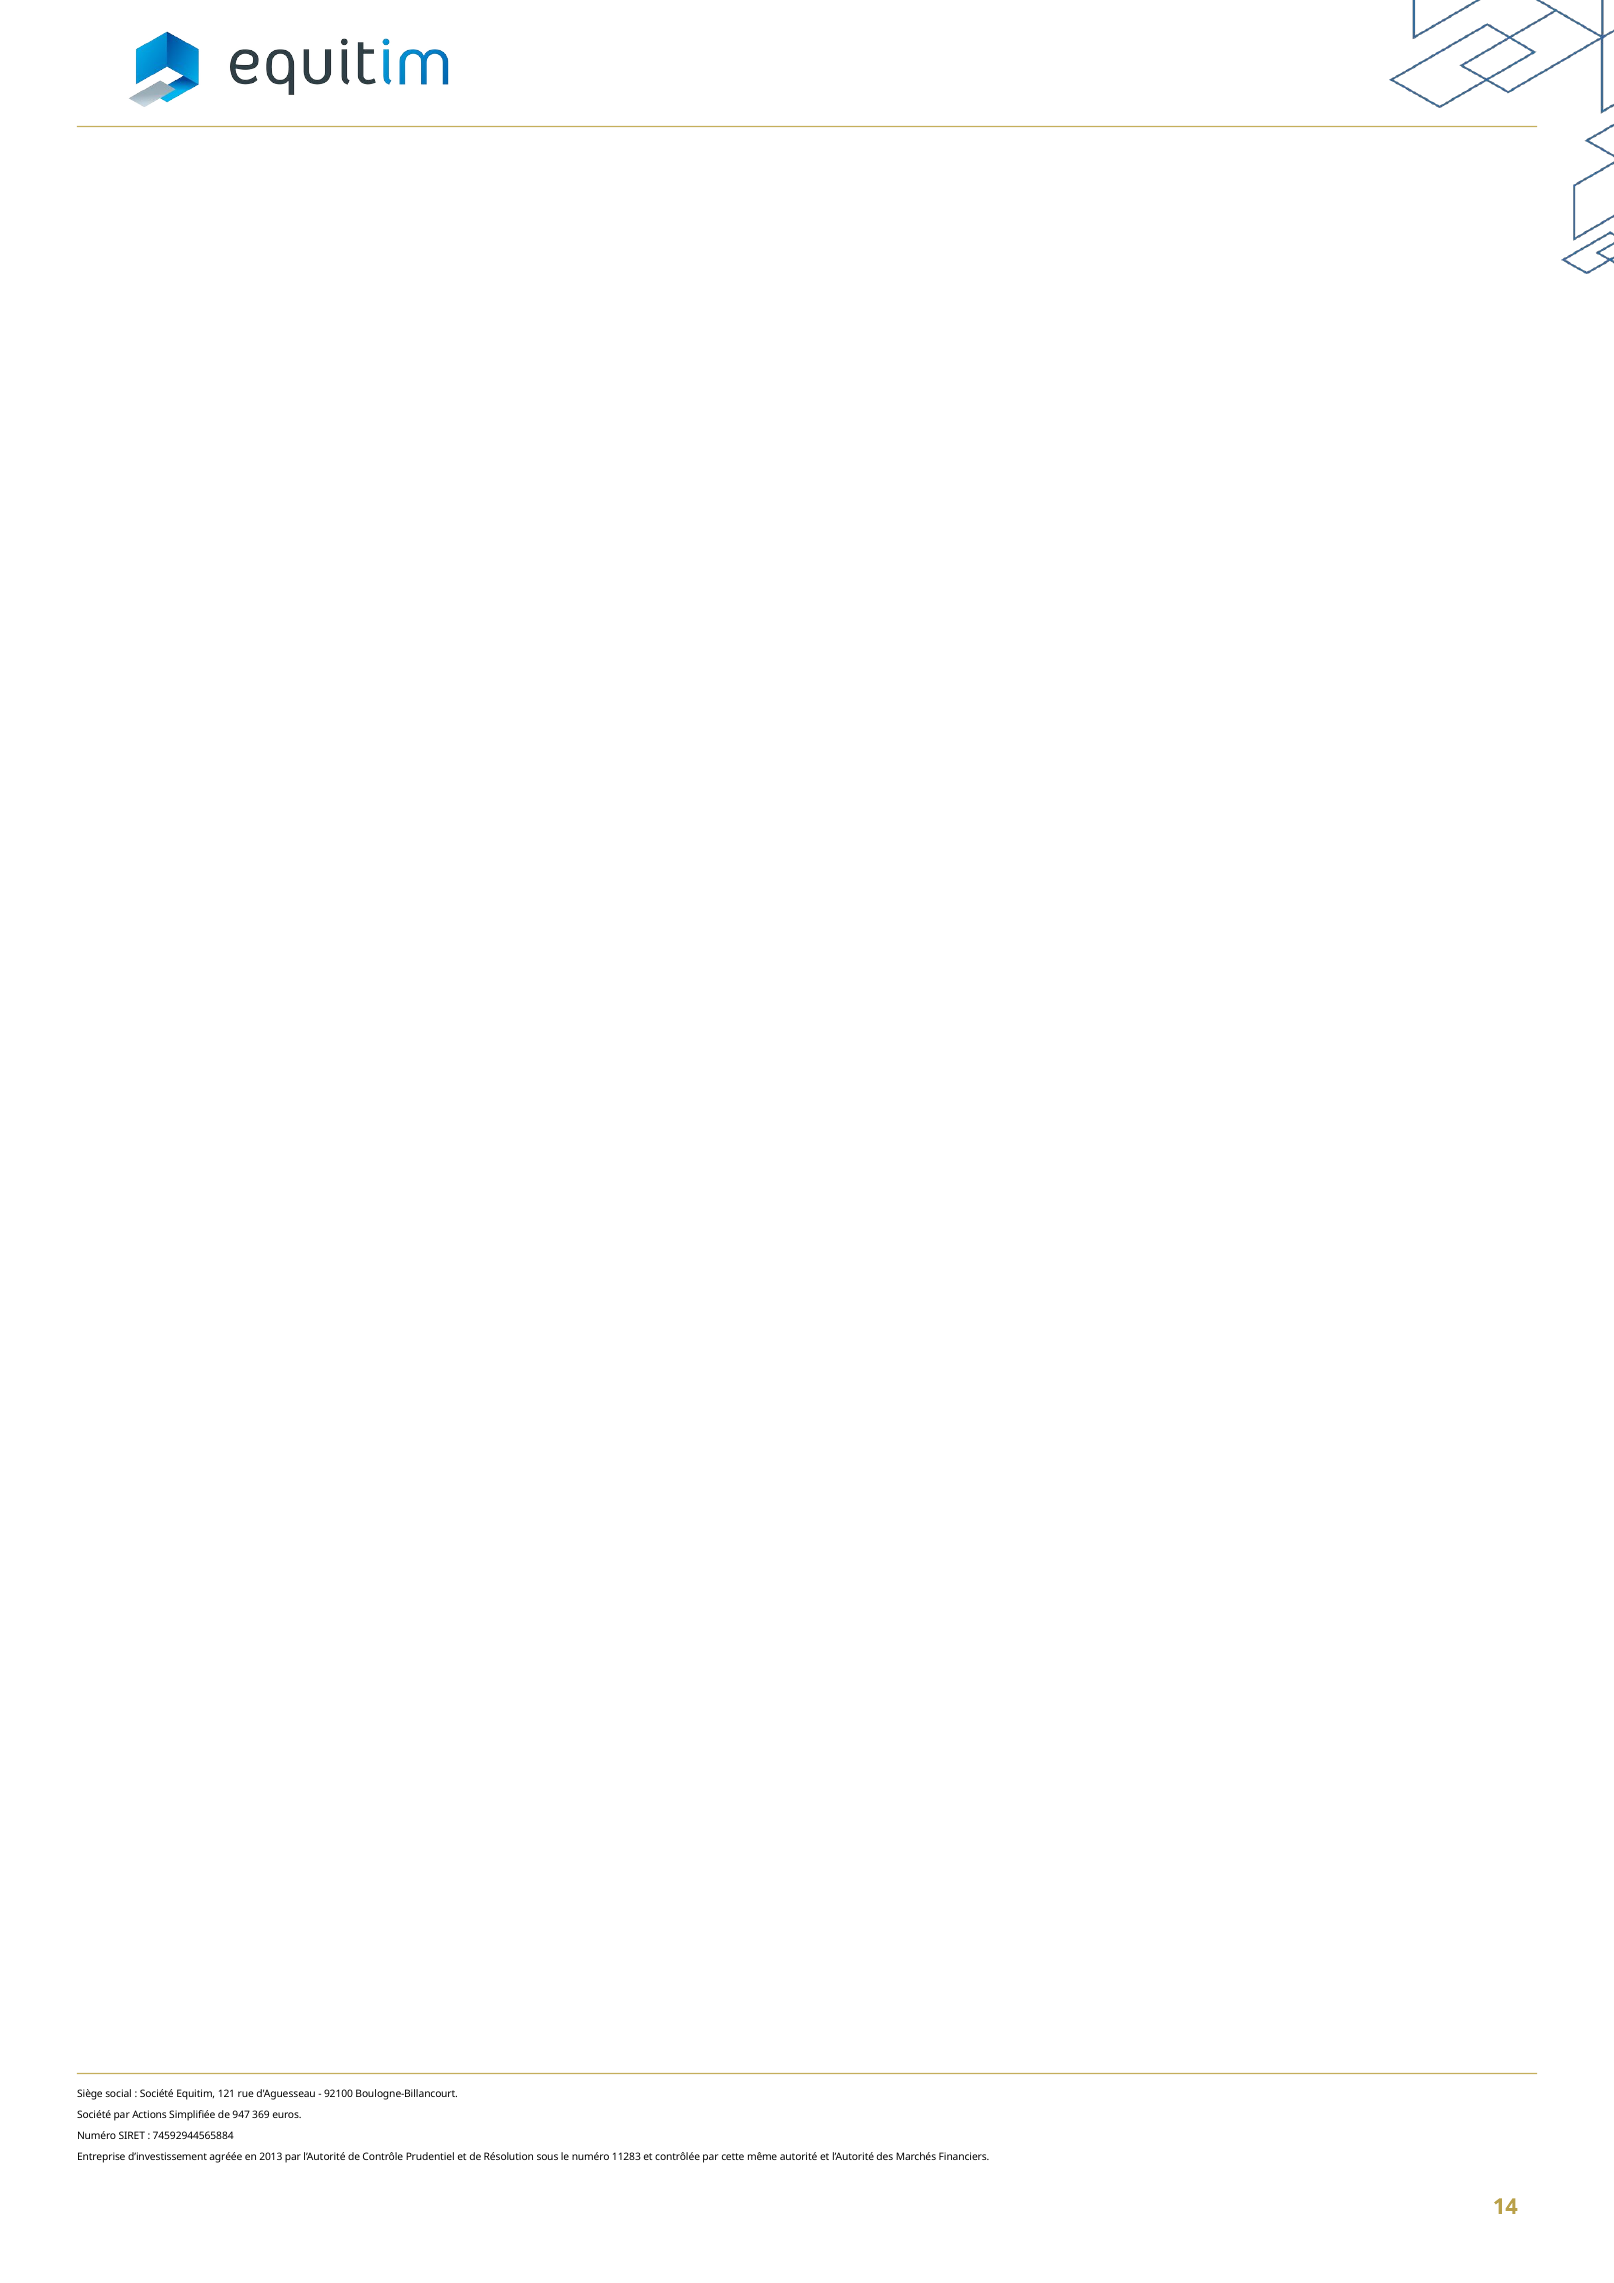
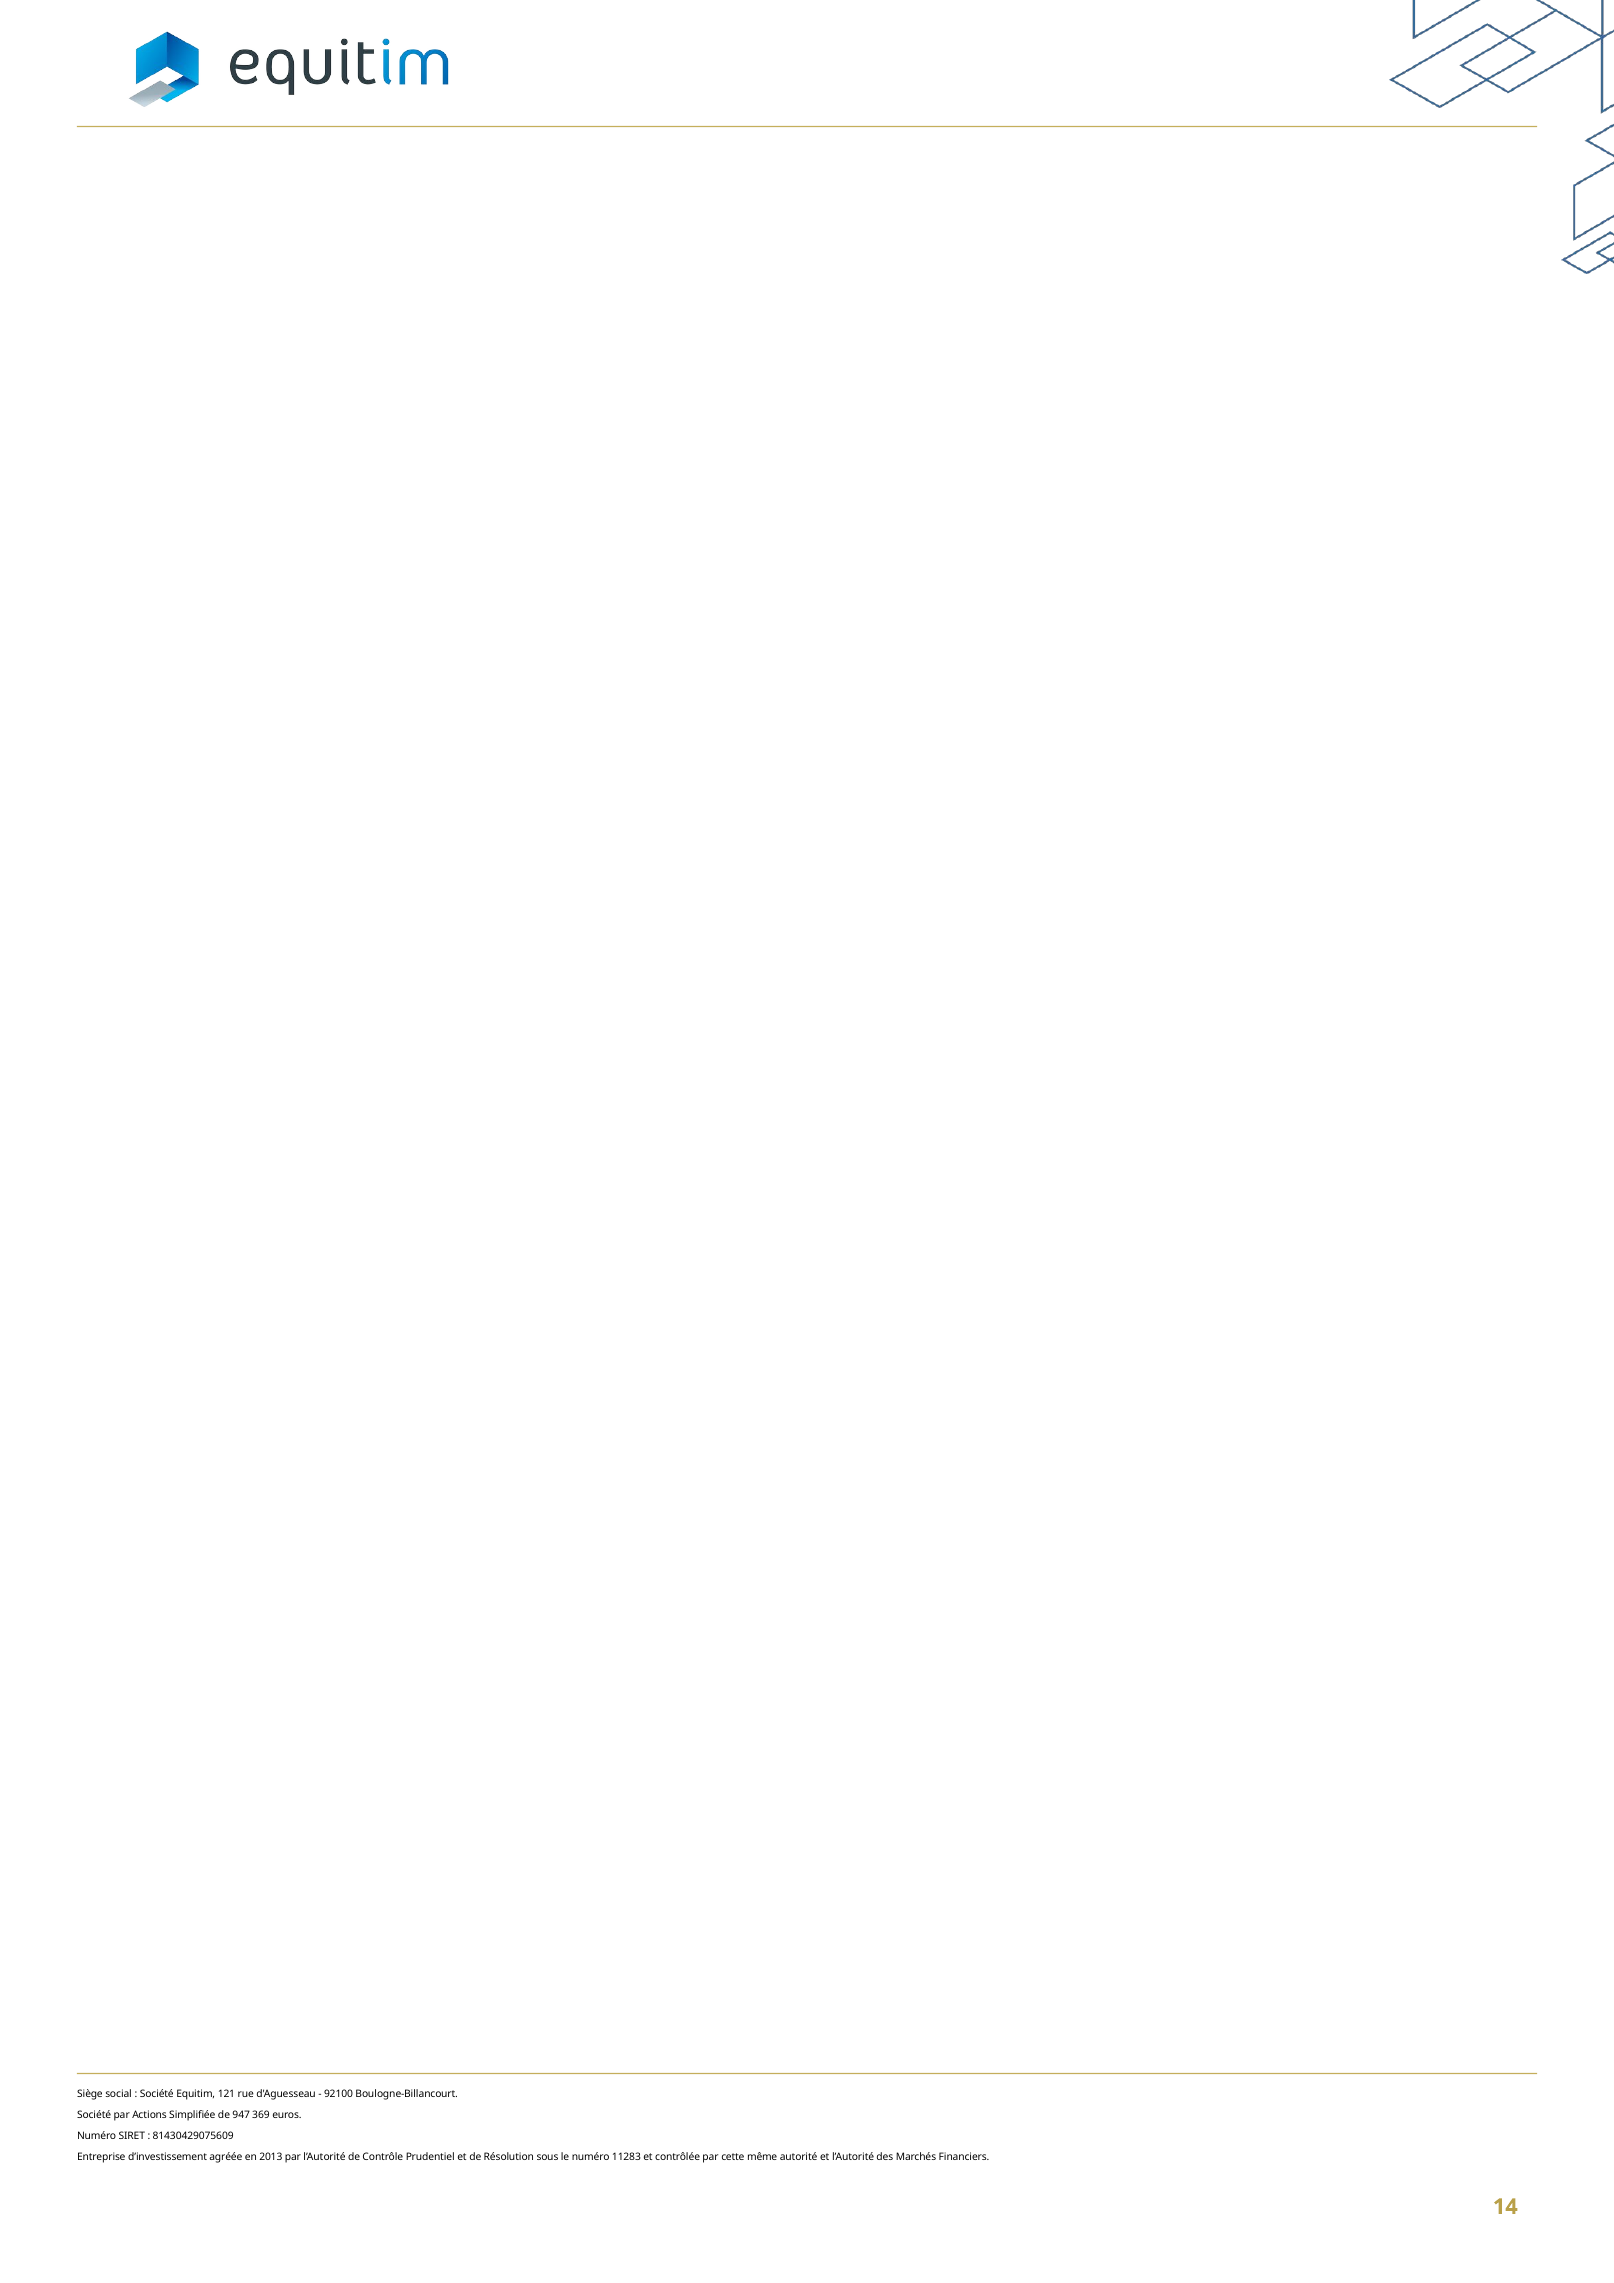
74592944565884: 74592944565884 -> 81430429075609 (193, 2136)
